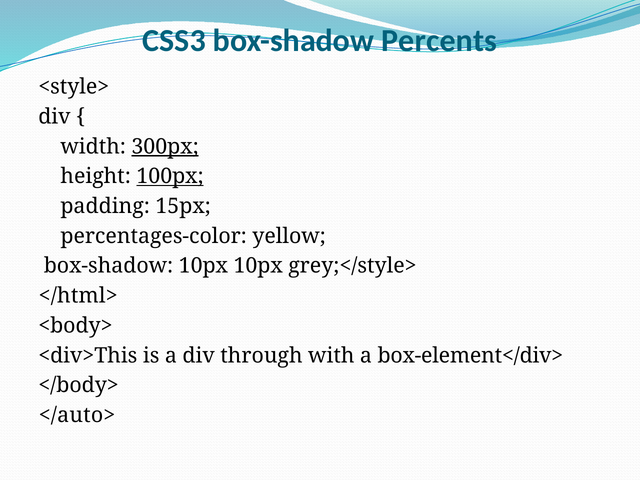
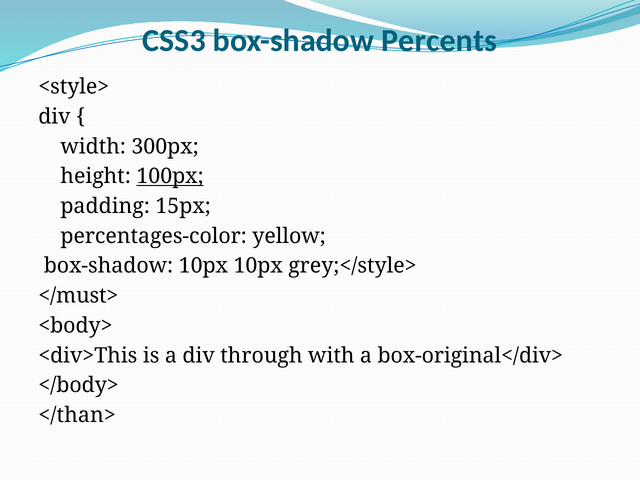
300px underline: present -> none (165, 147)
</html>: </html> -> </must> (78, 296)
box-element</div>: box-element</div> -> box-original</div> (470, 356)
</auto>: </auto> -> </than> (77, 415)
